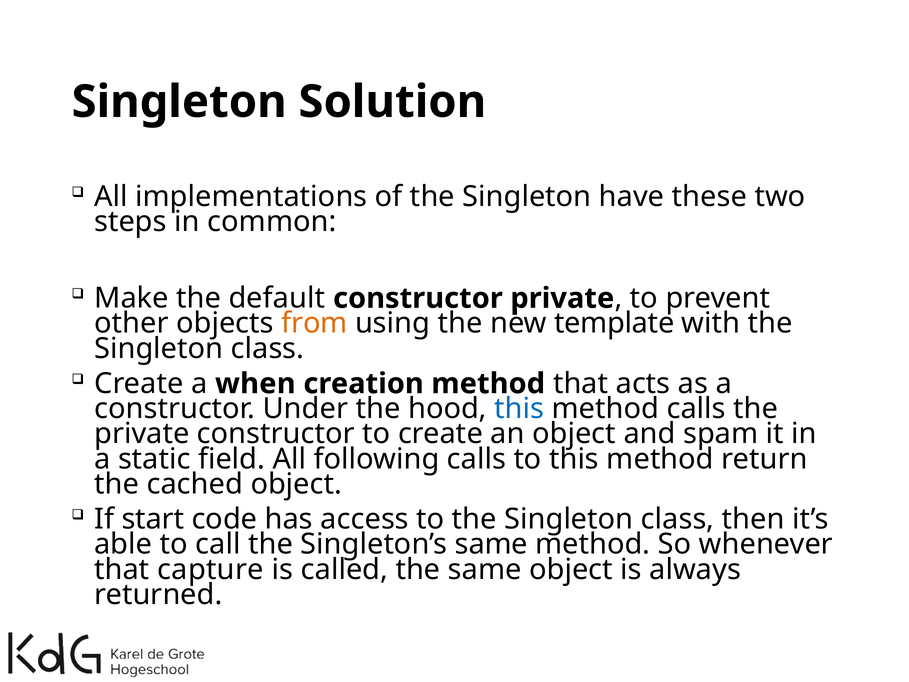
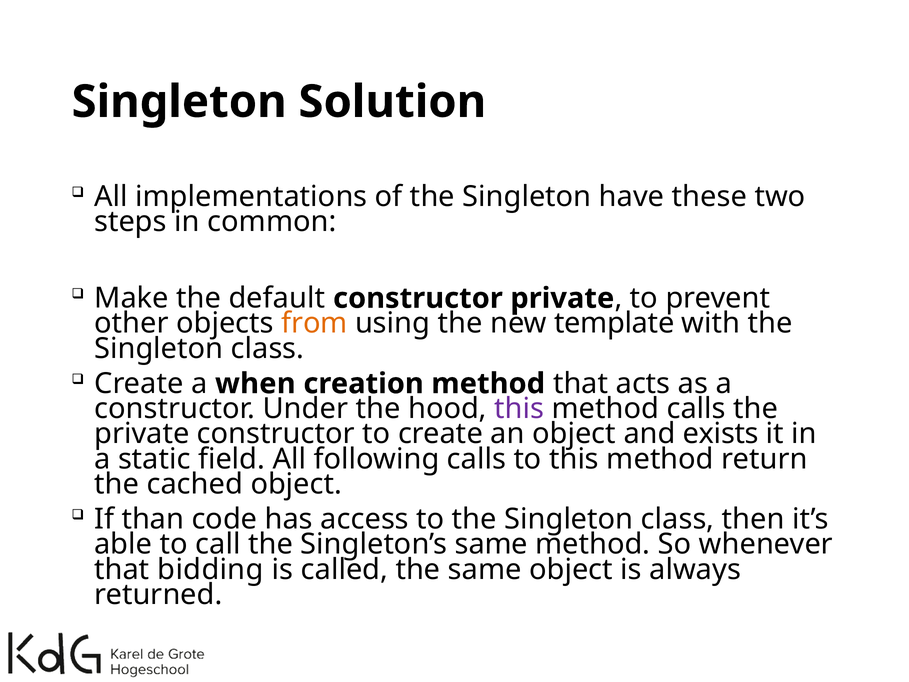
this colour: blue -> purple (519, 409)
spam: spam -> exists (721, 434)
start: start -> than (153, 519)
capture: capture -> bidding (210, 569)
